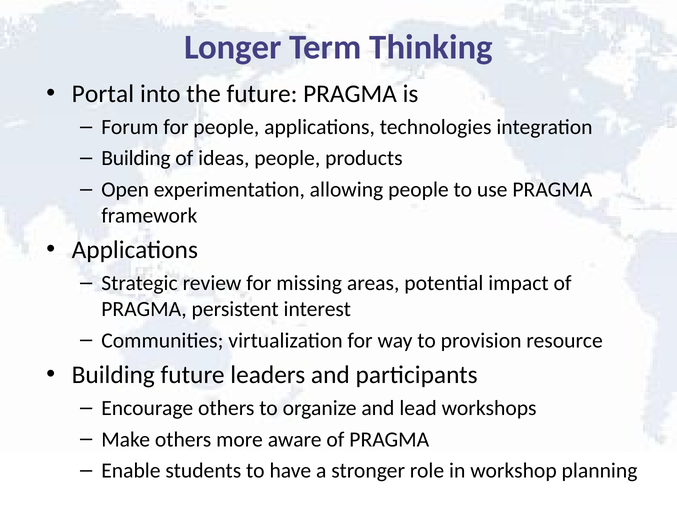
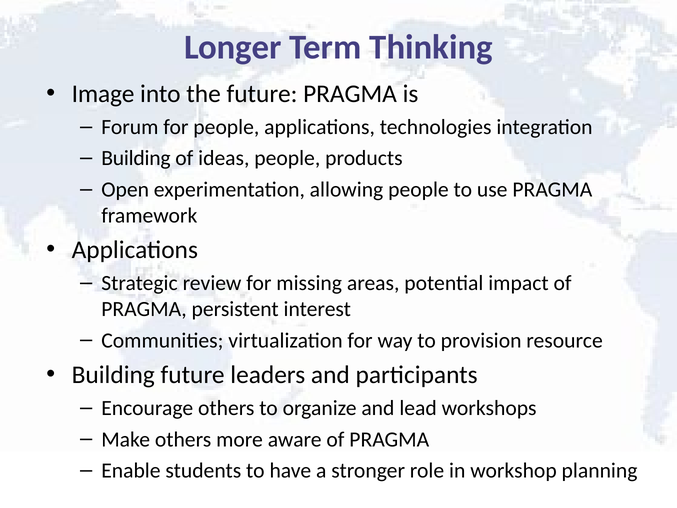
Portal: Portal -> Image (103, 94)
